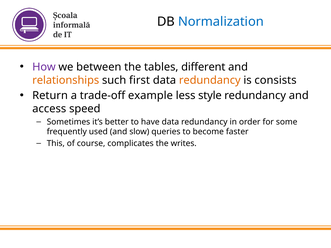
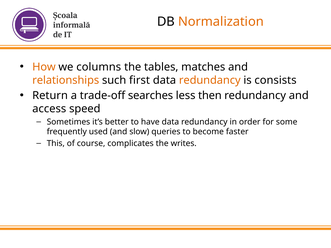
Normalization colour: blue -> orange (221, 22)
How colour: purple -> orange (44, 67)
between: between -> columns (99, 67)
different: different -> matches (203, 67)
example: example -> searches (151, 96)
style: style -> then (210, 96)
